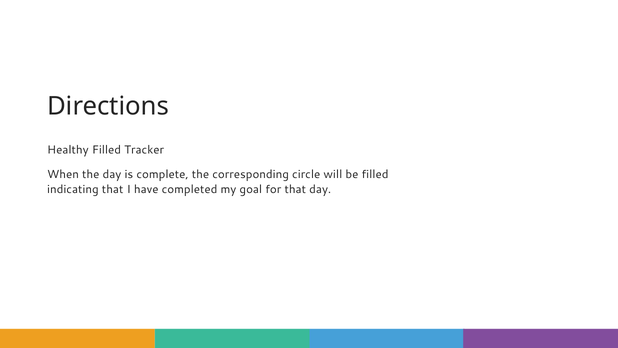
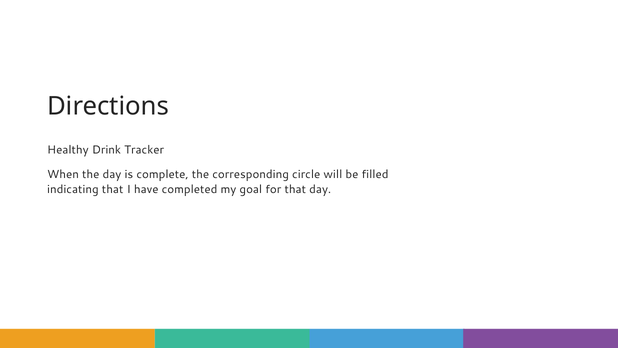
Healthy Filled: Filled -> Drink (106, 150)
